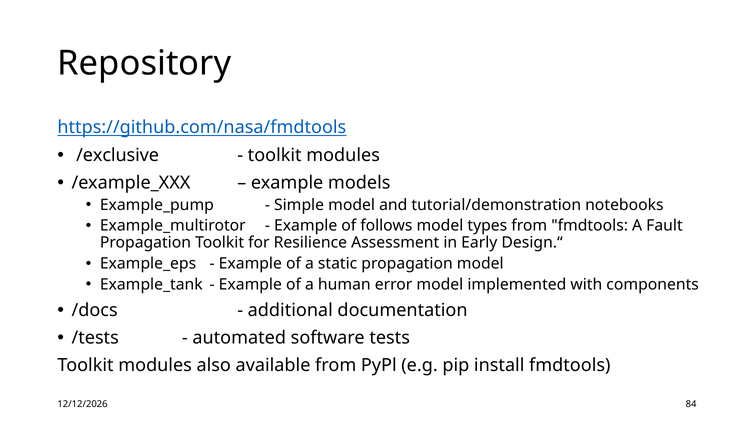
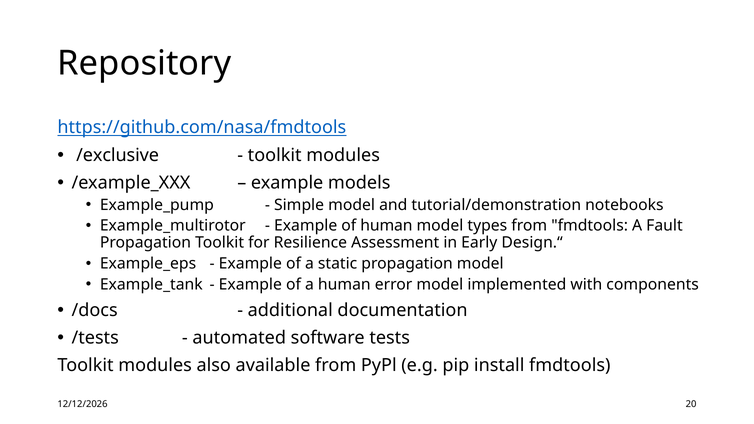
of follows: follows -> human (386, 226)
84: 84 -> 20 (691, 404)
